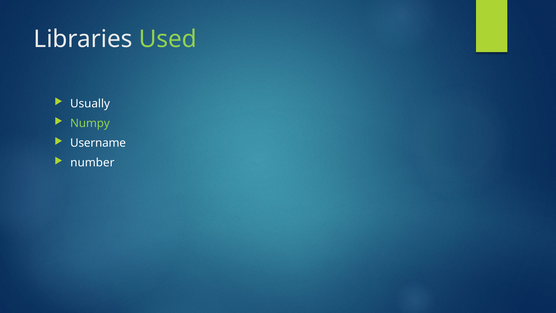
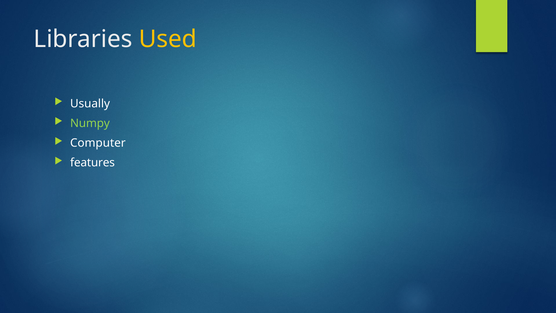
Used colour: light green -> yellow (168, 39)
Username: Username -> Computer (98, 143)
number: number -> features (93, 163)
